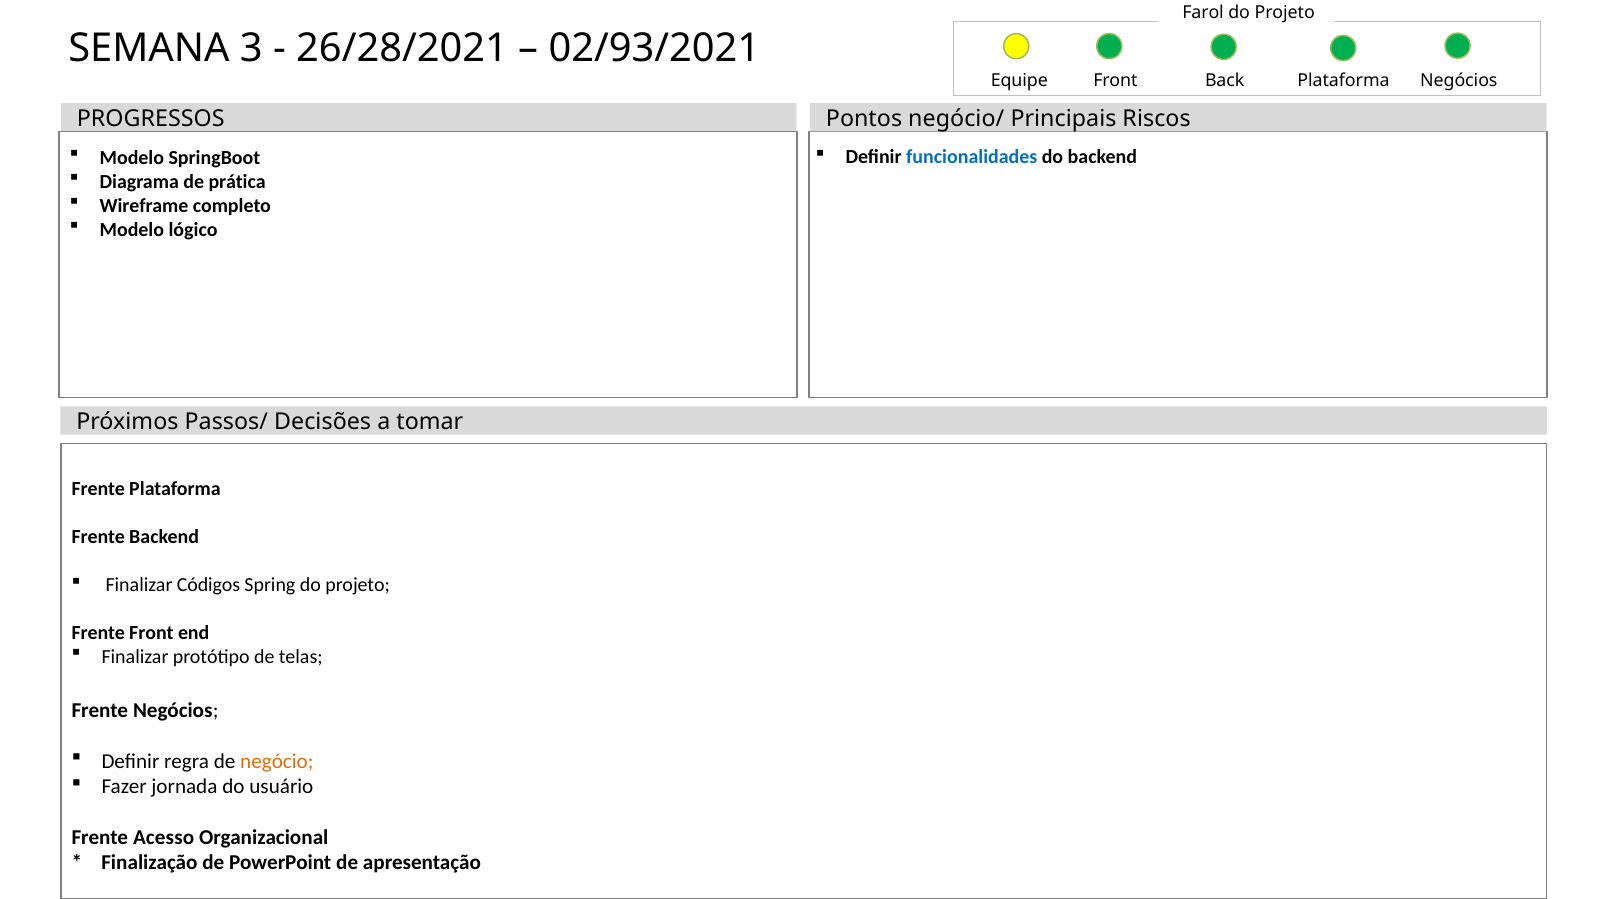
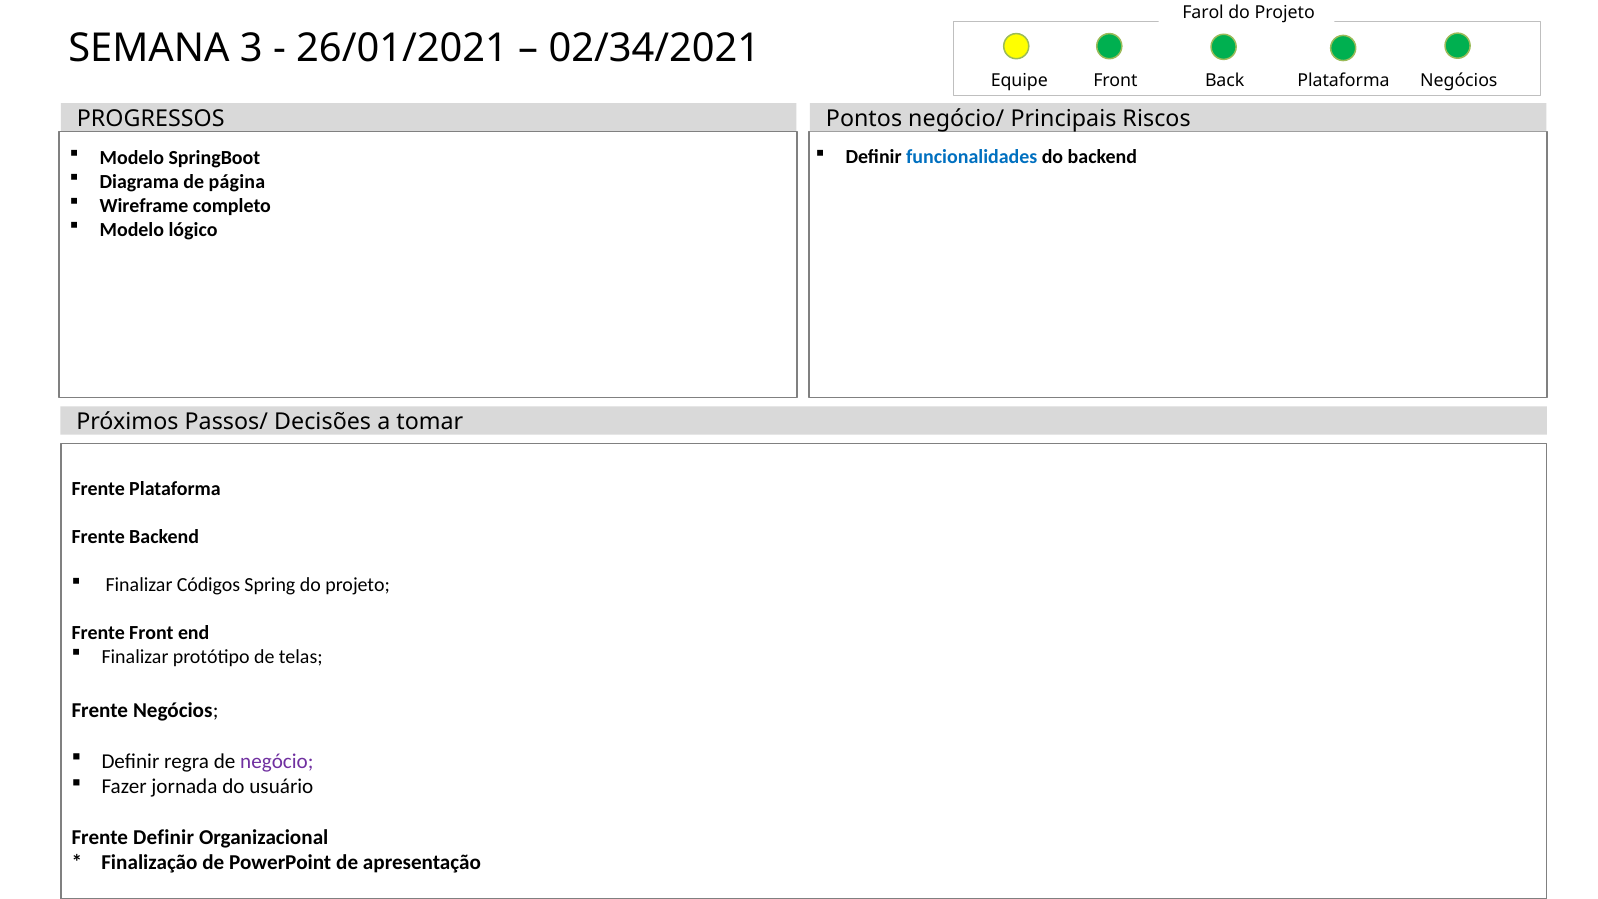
26/28/2021: 26/28/2021 -> 26/01/2021 (402, 49)
02/93/2021: 02/93/2021 -> 02/34/2021 (654, 49)
prática: prática -> página (237, 181)
negócio colour: orange -> purple (277, 761)
Frente Acesso: Acesso -> Definir (164, 837)
